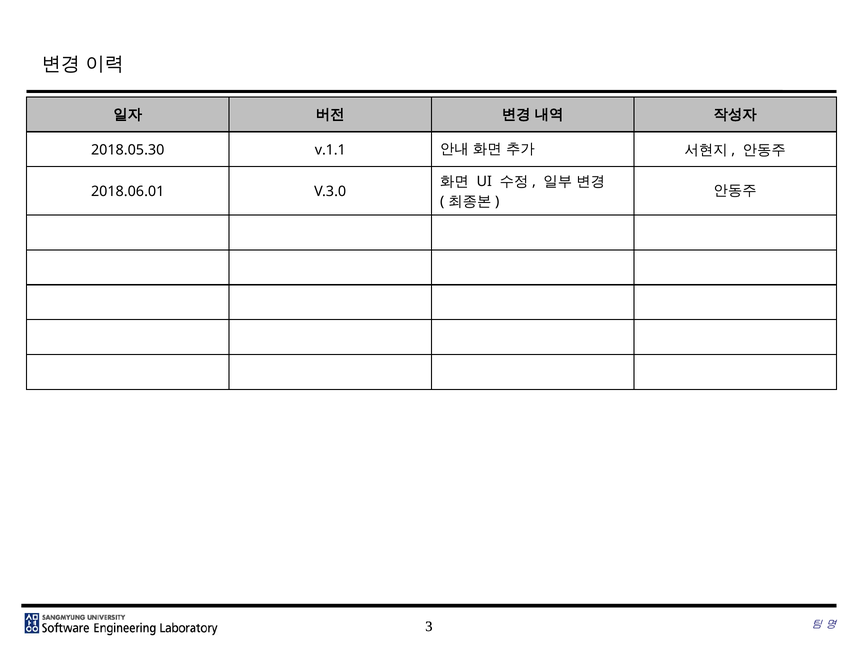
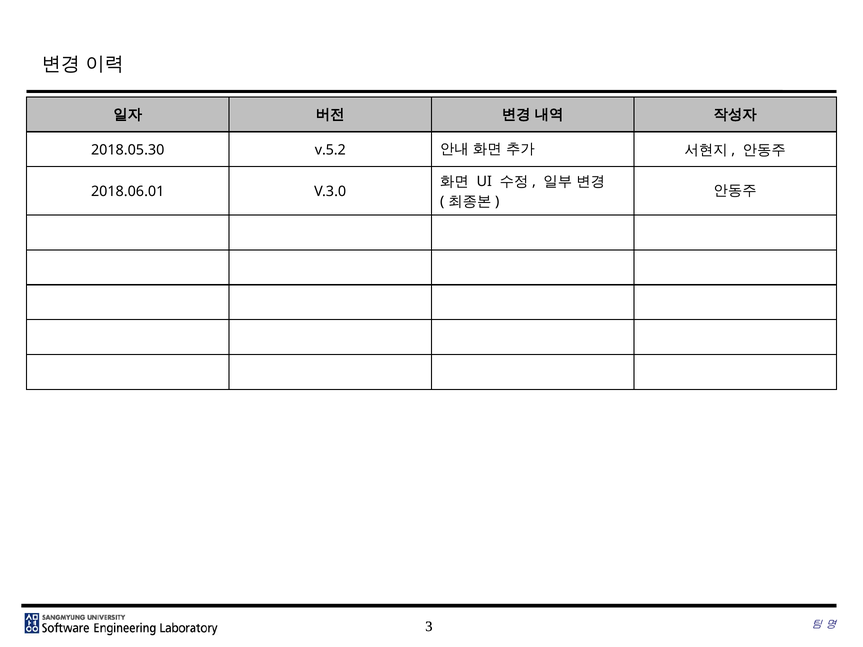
v.1.1: v.1.1 -> v.5.2 (330, 150)
